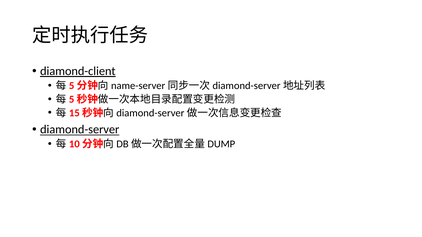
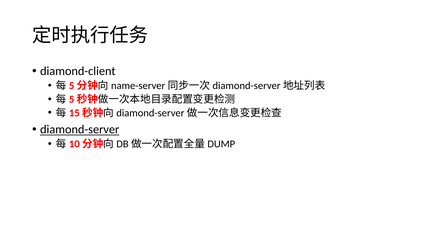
diamond-client underline: present -> none (78, 71)
